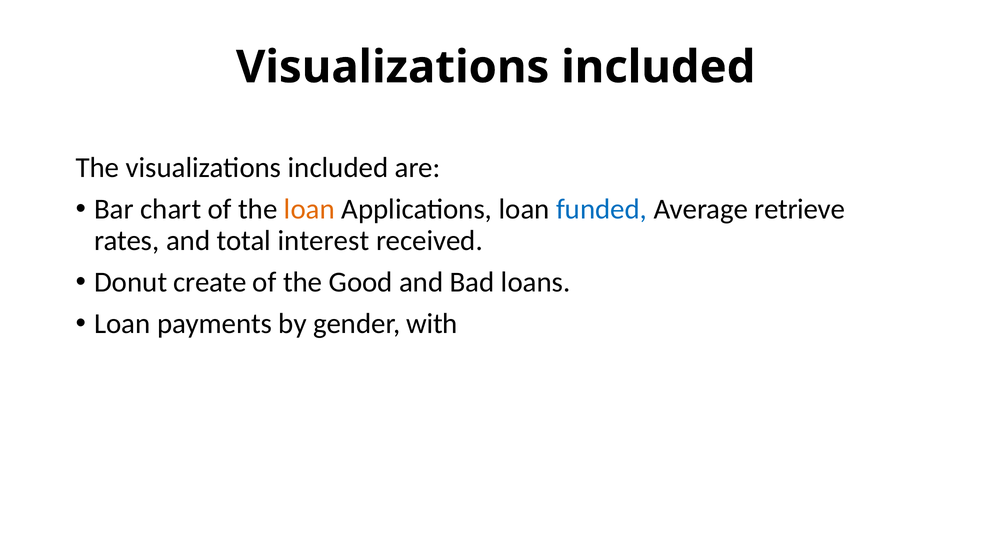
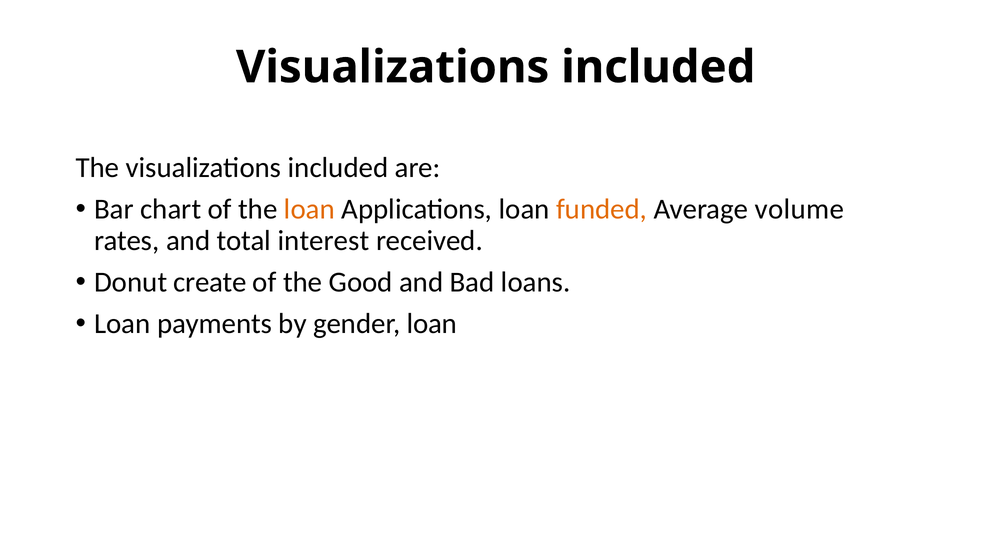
funded colour: blue -> orange (602, 209)
retrieve: retrieve -> volume (799, 209)
gender with: with -> loan (432, 324)
